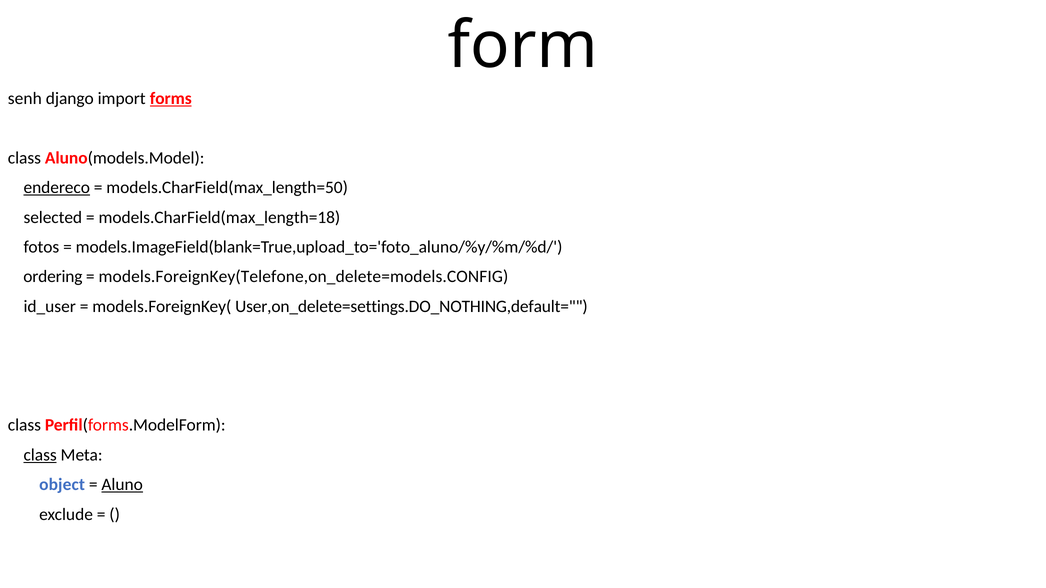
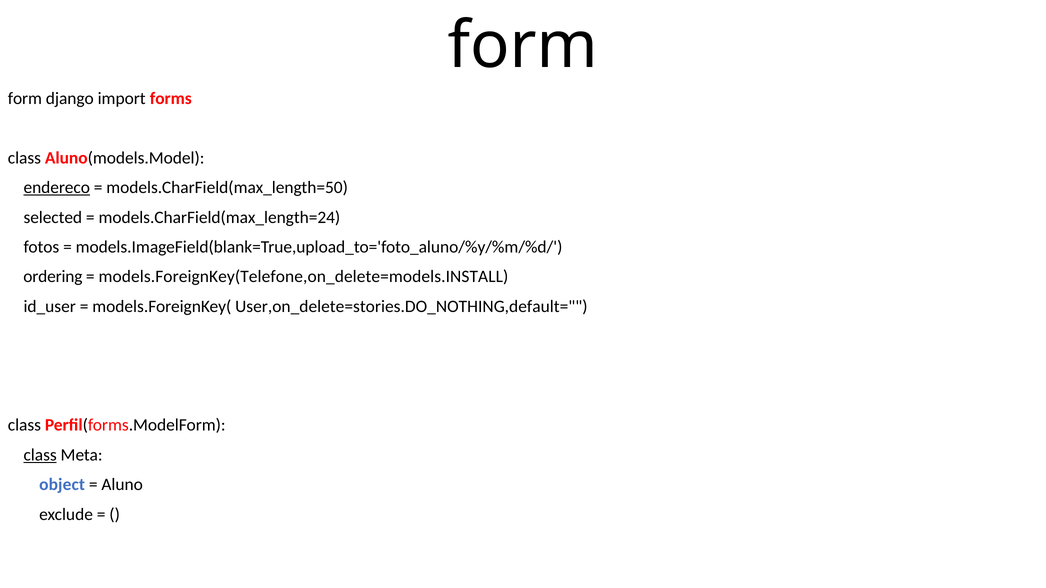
senh: senh -> form (25, 99)
forms underline: present -> none (171, 99)
models.CharField(max_length=18: models.CharField(max_length=18 -> models.CharField(max_length=24 (219, 217)
models.ForeignKey(Telefone,on_delete=models.CONFIG: models.ForeignKey(Telefone,on_delete=models.CONFIG -> models.ForeignKey(Telefone,on_delete=models.INSTALL (303, 277)
User,on_delete=settings.DO_NOTHING,default=: User,on_delete=settings.DO_NOTHING,default= -> User,on_delete=stories.DO_NOTHING,default= (411, 307)
Aluno underline: present -> none (122, 485)
